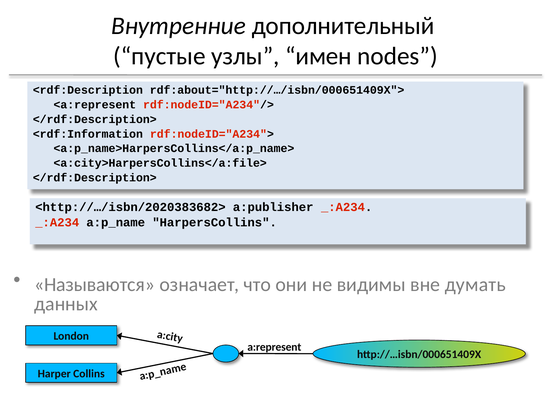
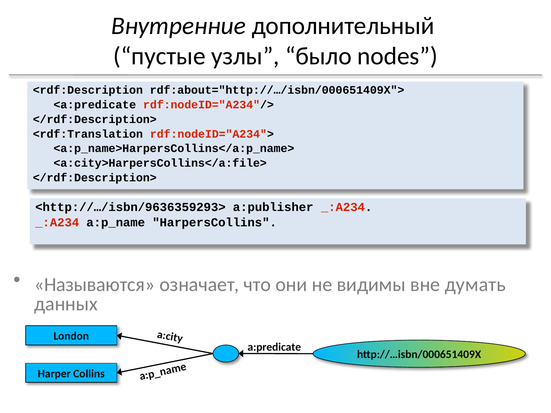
имен: имен -> было (318, 56)
<a:represent: <a:represent -> <a:predicate (95, 105)
<rdf:Information: <rdf:Information -> <rdf:Translation (88, 134)
<http://…/isbn/2020383682>: <http://…/isbn/2020383682> -> <http://…/isbn/9636359293> (130, 207)
a:represent: a:represent -> a:predicate (274, 347)
